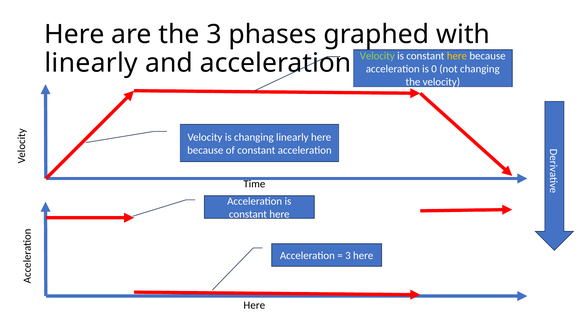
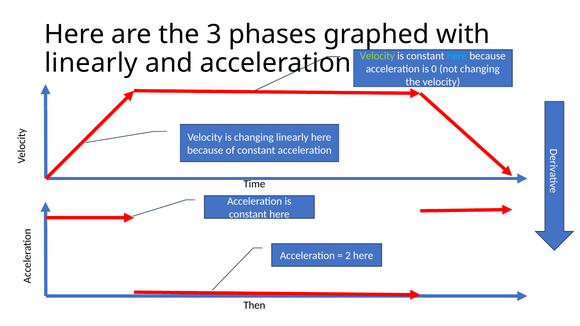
here colour: yellow -> light blue (457, 56)
3: 3 -> 2 (348, 256)
Here: Here -> Then (254, 305)
